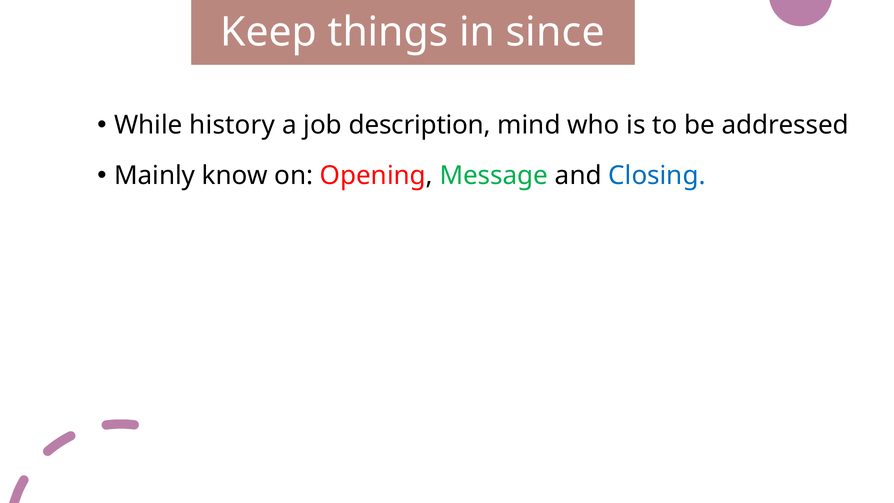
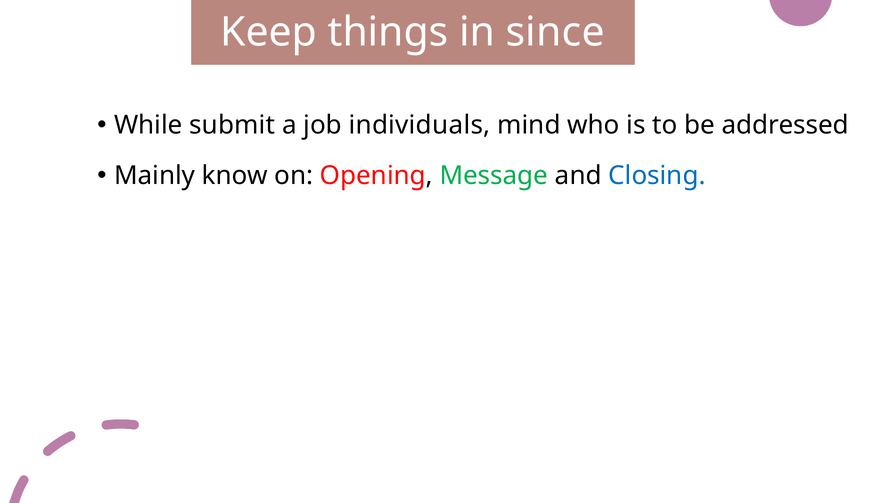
history: history -> submit (232, 125)
description: description -> individuals (420, 125)
